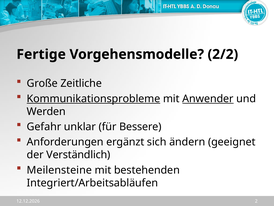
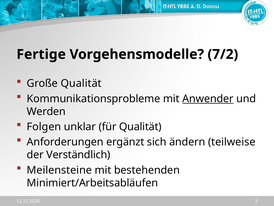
2/2: 2/2 -> 7/2 (223, 54)
Große Zeitliche: Zeitliche -> Qualität (81, 83)
Kommunikationsprobleme underline: present -> none (94, 98)
Gefahr: Gefahr -> Folgen (44, 126)
für Bessere: Bessere -> Qualität (140, 126)
geeignet: geeignet -> teilweise (232, 142)
Integriert/Arbeitsabläufen: Integriert/Arbeitsabläufen -> Minimiert/Arbeitsabläufen (92, 183)
